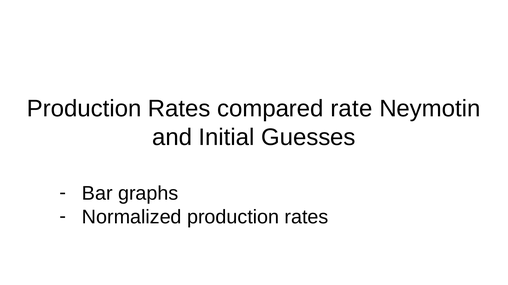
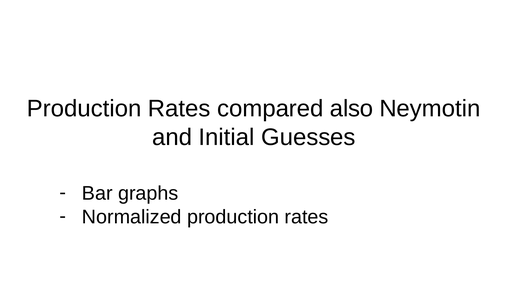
rate: rate -> also (352, 109)
